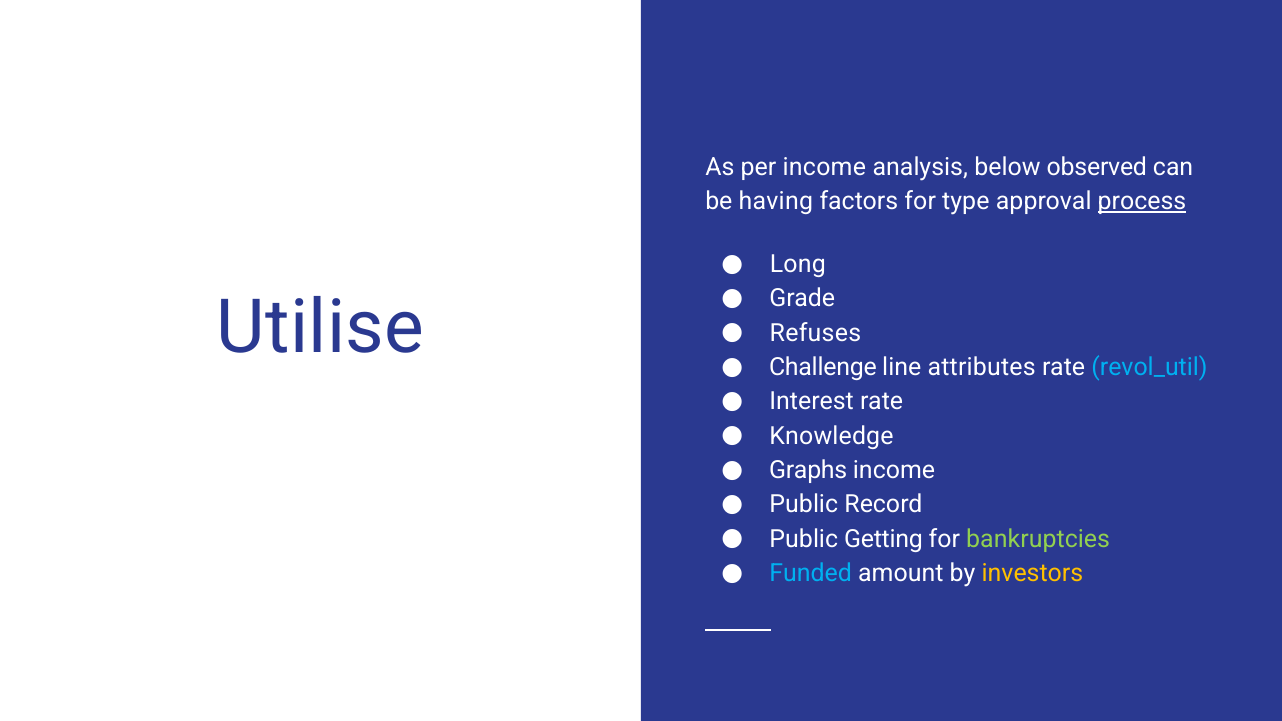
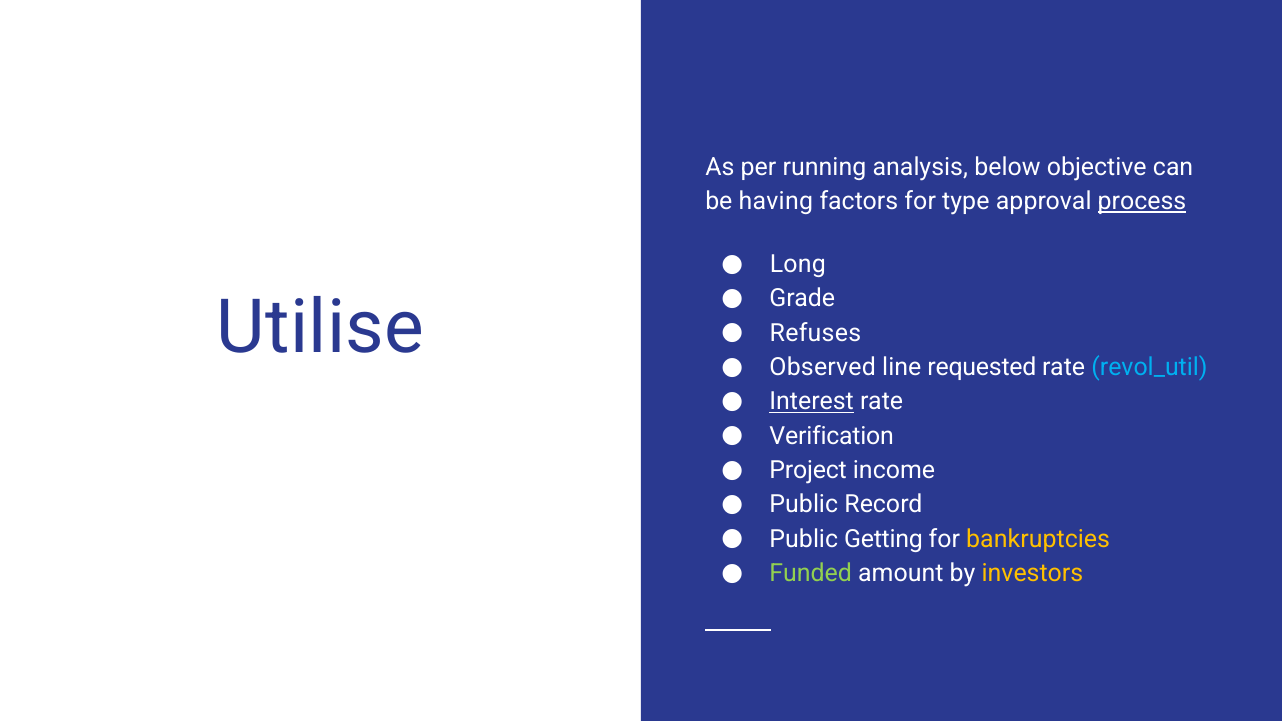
per income: income -> running (824, 167)
observed: observed -> objective (1097, 167)
Challenge: Challenge -> Observed (823, 367)
attributes: attributes -> requested (982, 367)
Interest underline: none -> present (812, 402)
Knowledge: Knowledge -> Verification (832, 436)
Graphs: Graphs -> Project (808, 471)
bankruptcies colour: light green -> yellow (1038, 539)
Funded colour: light blue -> light green (811, 574)
